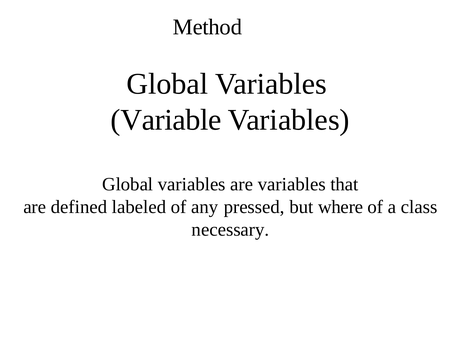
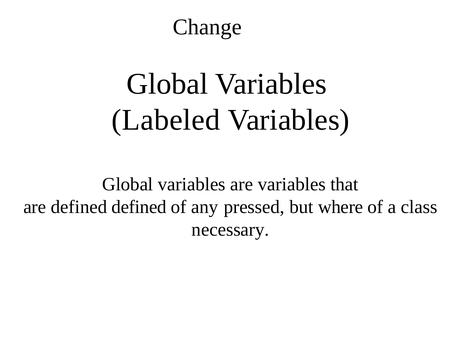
Method: Method -> Change (207, 27)
Variable: Variable -> Labeled (166, 120)
defined labeled: labeled -> defined (139, 207)
